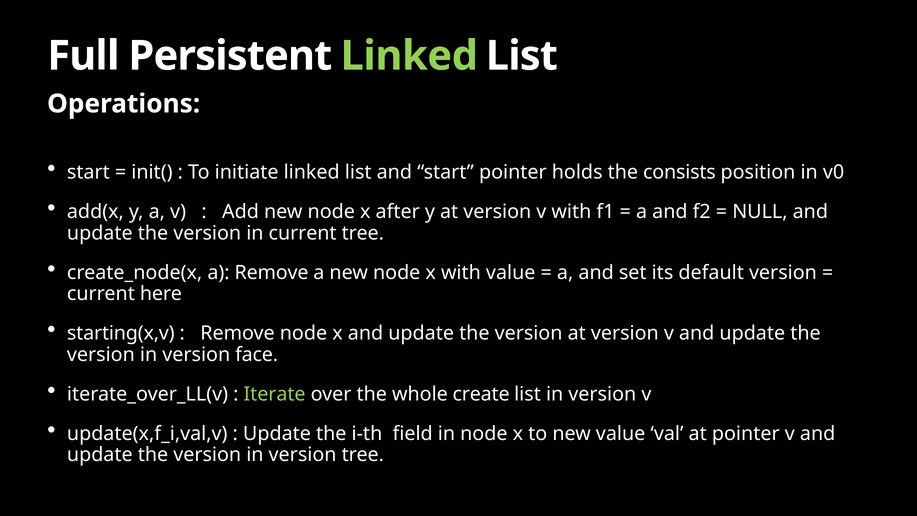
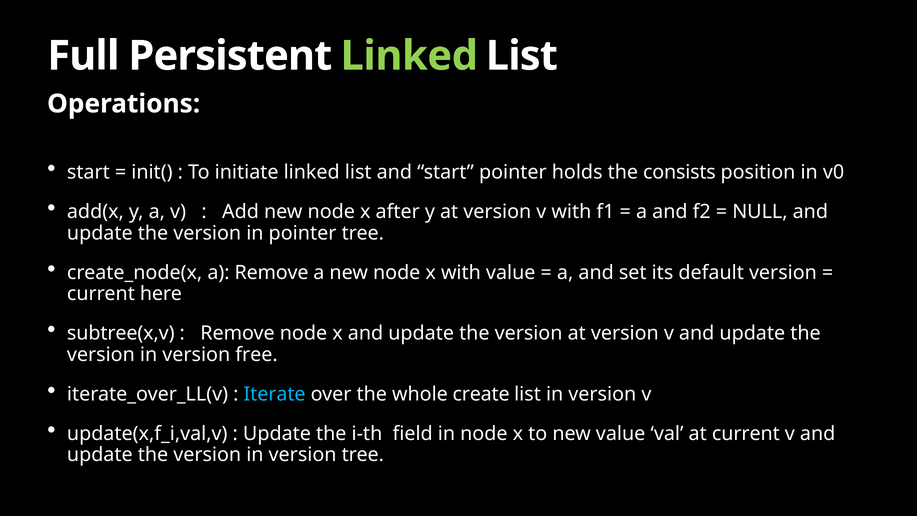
in current: current -> pointer (303, 233)
starting(x,v: starting(x,v -> subtree(x,v (121, 333)
face: face -> free (257, 354)
Iterate colour: light green -> light blue (275, 394)
at pointer: pointer -> current (746, 433)
